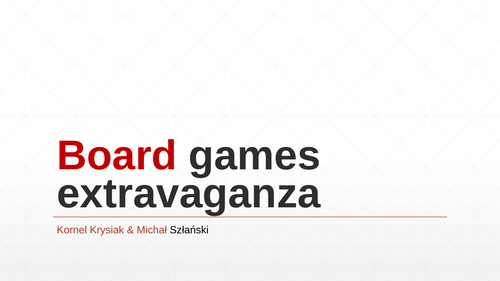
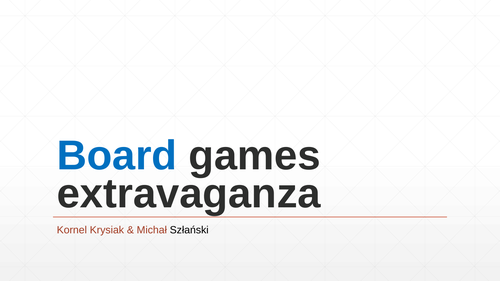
Board colour: red -> blue (117, 156)
